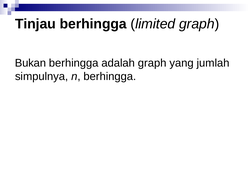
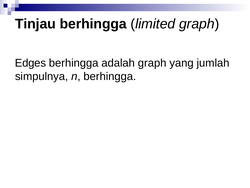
Bukan: Bukan -> Edges (30, 63)
